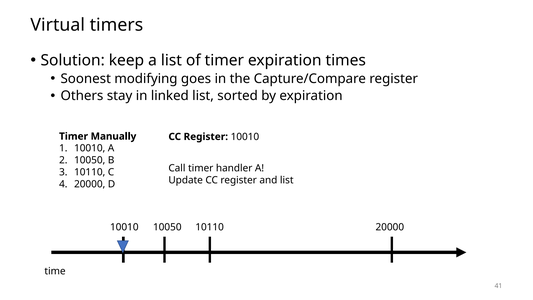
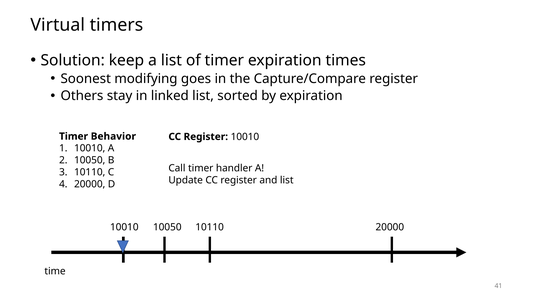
Manually: Manually -> Behavior (113, 136)
